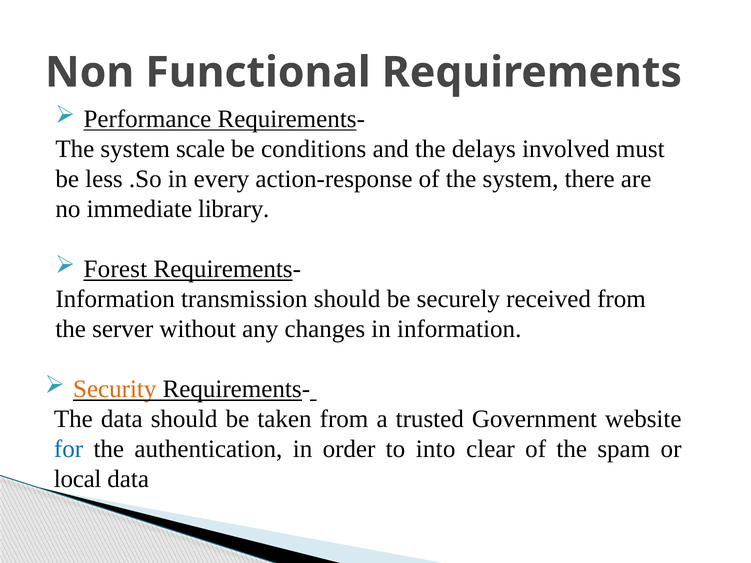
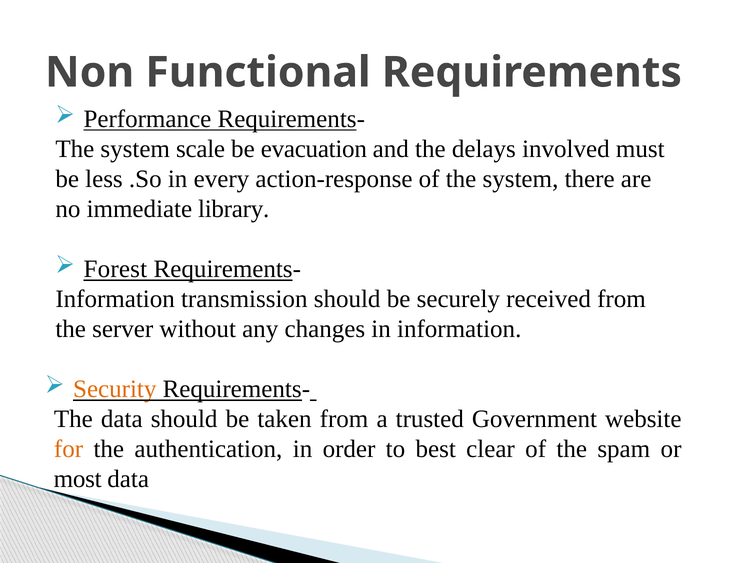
conditions: conditions -> evacuation (314, 149)
for colour: blue -> orange (69, 449)
into: into -> best (436, 449)
local: local -> most (78, 479)
